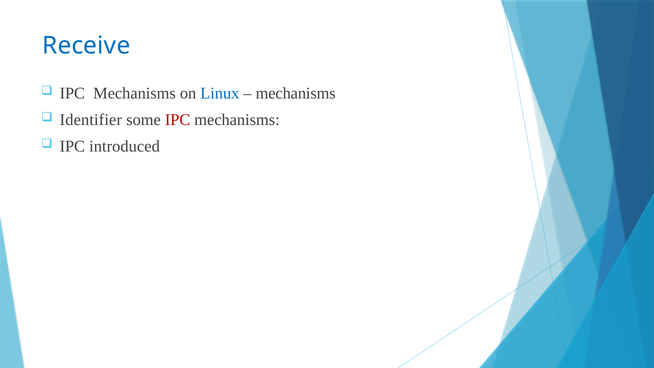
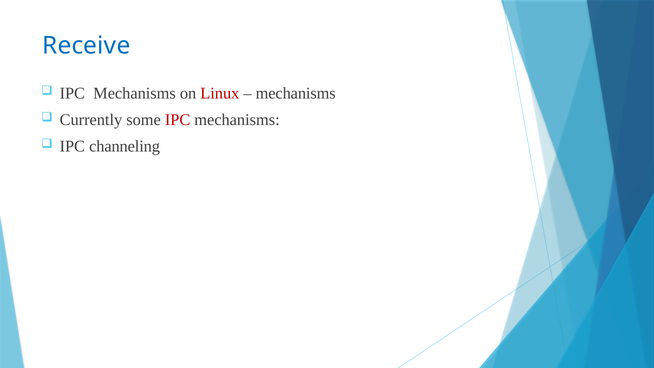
Linux colour: blue -> red (220, 93)
Identifier: Identifier -> Currently (91, 120)
introduced: introduced -> channeling (125, 146)
